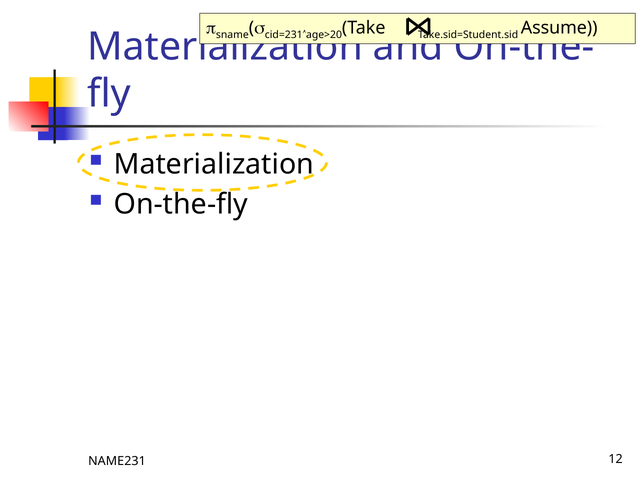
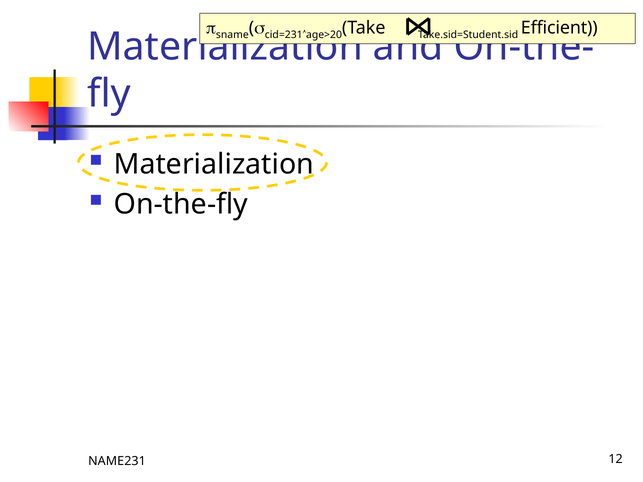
Assume: Assume -> Efficient (559, 28)
